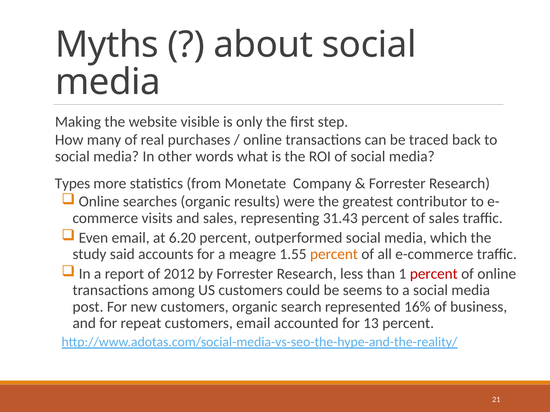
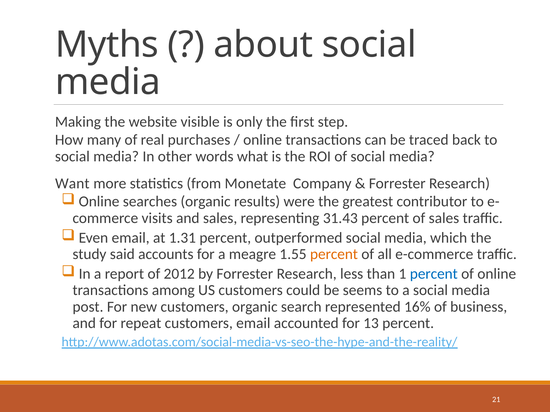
Types: Types -> Want (72, 184)
6.20: 6.20 -> 1.31 (182, 238)
percent colour: red -> blue (434, 274)
